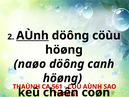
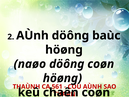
AÙnh underline: present -> none (32, 35)
cöùu: cöùu -> baùc (106, 35)
döông canh: canh -> coøn (101, 64)
